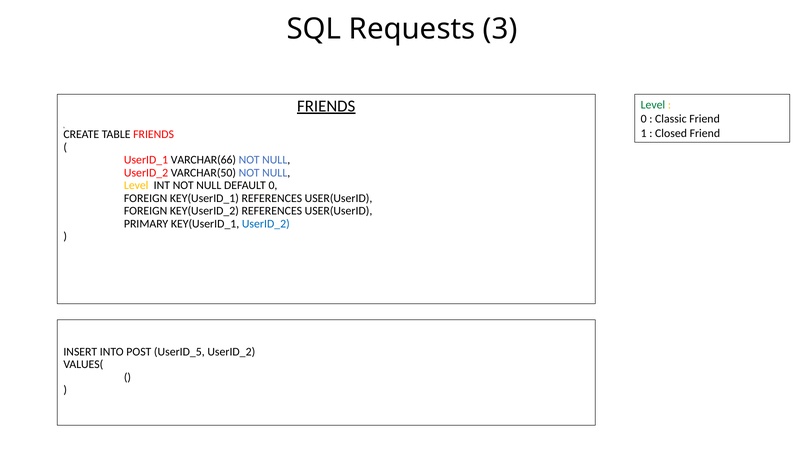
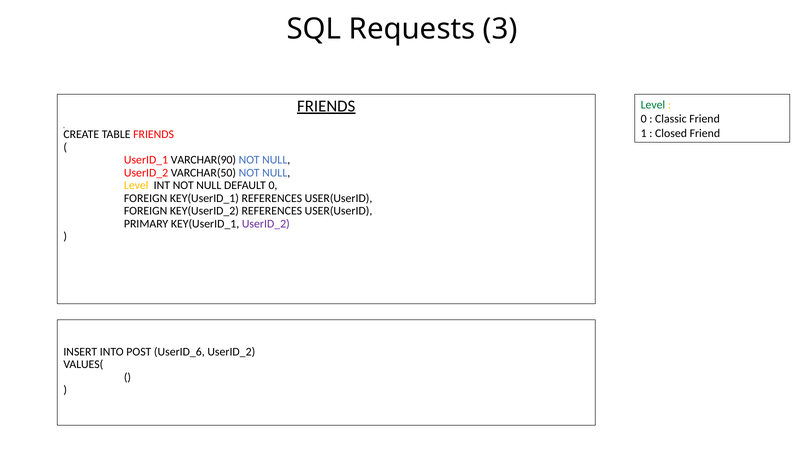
VARCHAR(66: VARCHAR(66 -> VARCHAR(90 (203, 160)
UserID_2 colour: blue -> purple (266, 224)
UserID_5: UserID_5 -> UserID_6 (179, 352)
